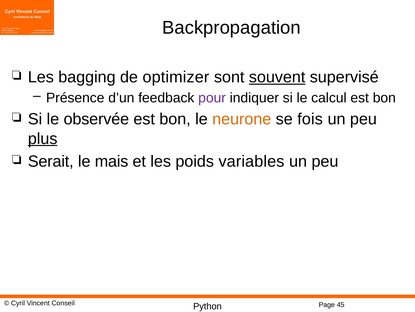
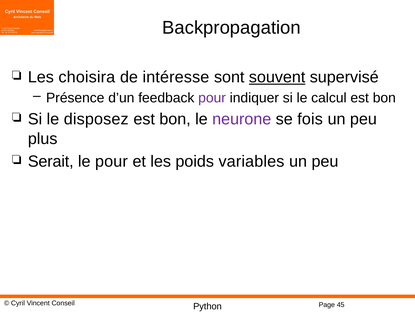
bagging: bagging -> choisira (87, 77)
optimizer: optimizer -> intéresse (176, 77)
observée: observée -> disposez (96, 119)
neurone colour: orange -> purple (242, 119)
plus underline: present -> none (43, 138)
le mais: mais -> pour (111, 161)
